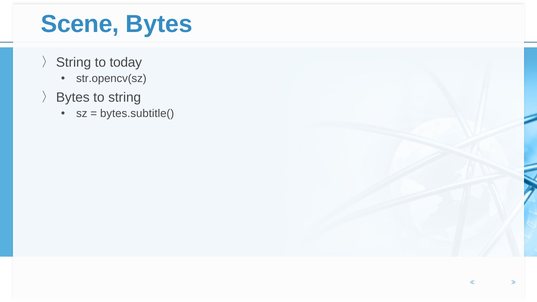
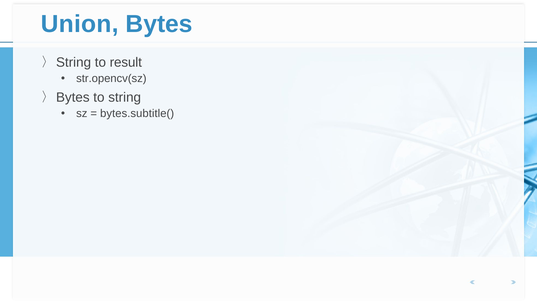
Scene: Scene -> Union (80, 24)
today: today -> result (126, 63)
